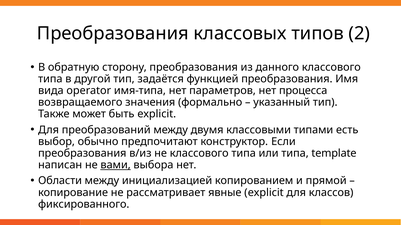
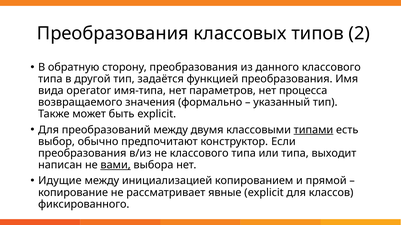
типами underline: none -> present (313, 130)
template: template -> выходит (334, 154)
Области: Области -> Идущие (60, 181)
